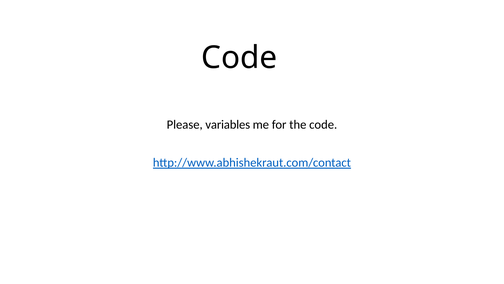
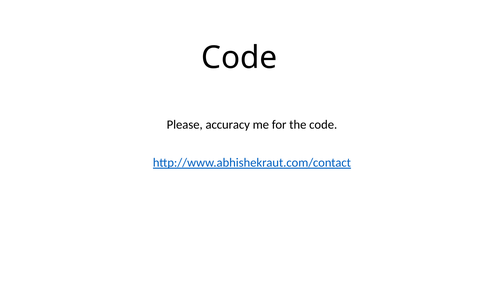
variables: variables -> accuracy (228, 124)
